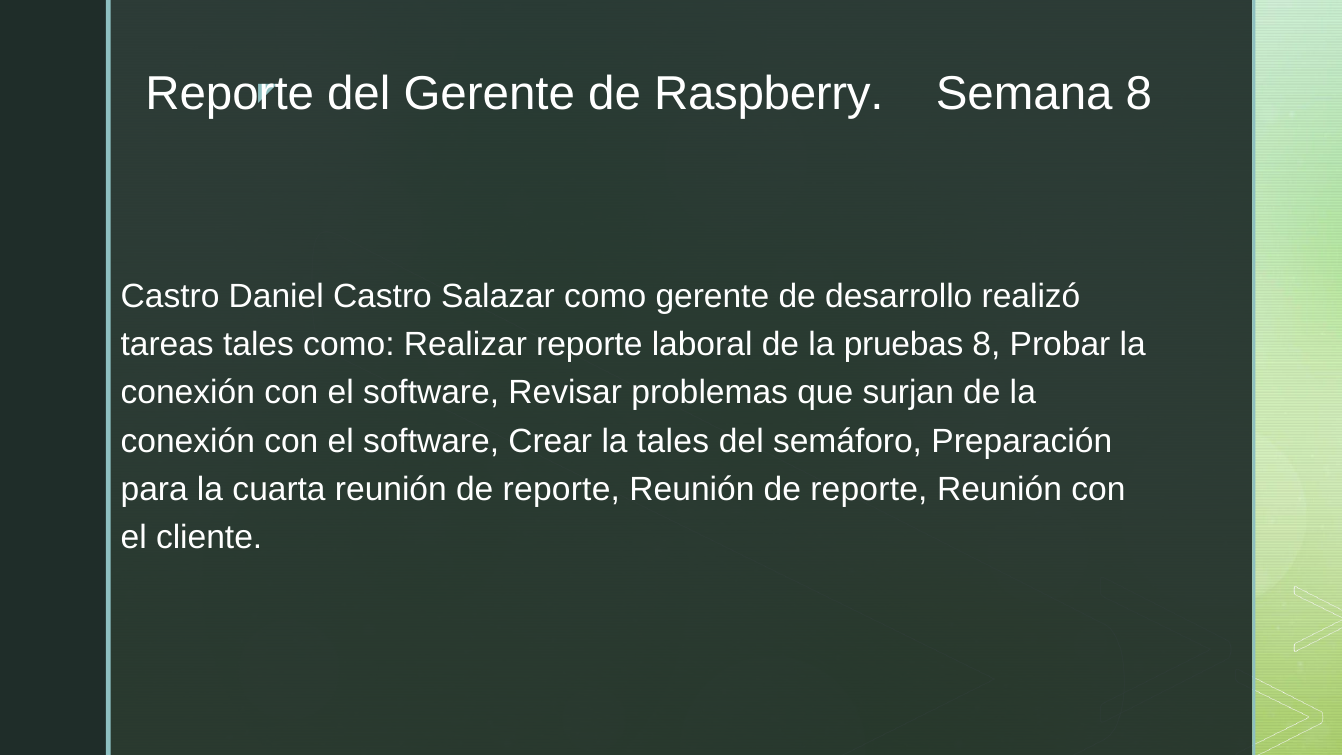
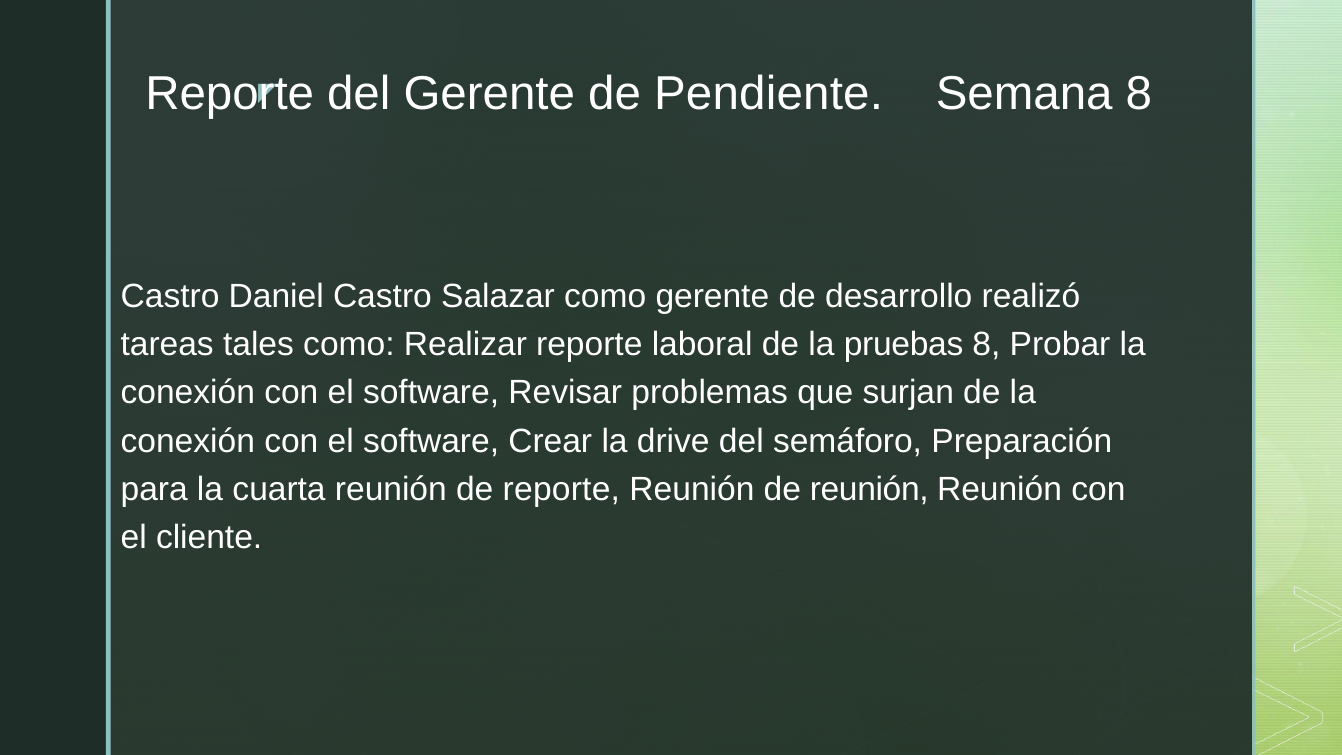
Raspberry: Raspberry -> Pendiente (769, 93)
la tales: tales -> drive (673, 441)
reporte: reporte -> reunión (869, 489)
